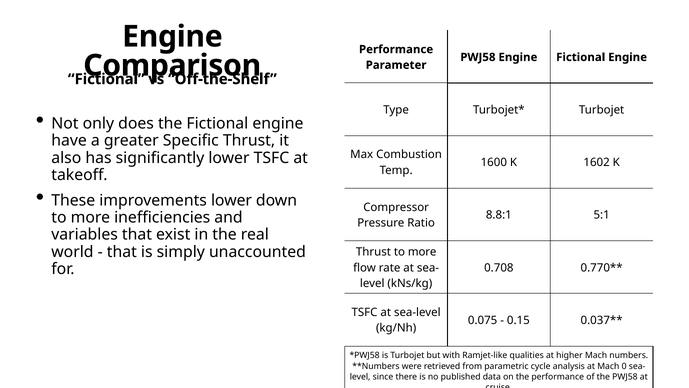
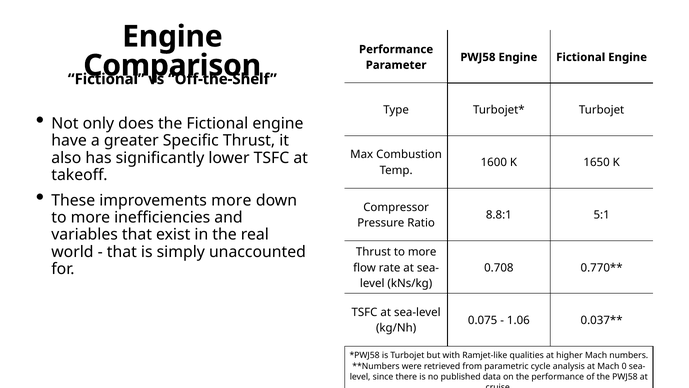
1602: 1602 -> 1650 (597, 162)
improvements lower: lower -> more (231, 200)
0.15: 0.15 -> 1.06 (518, 320)
